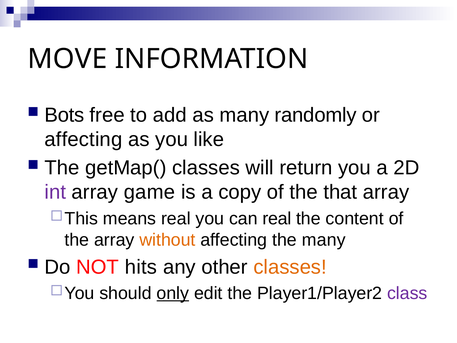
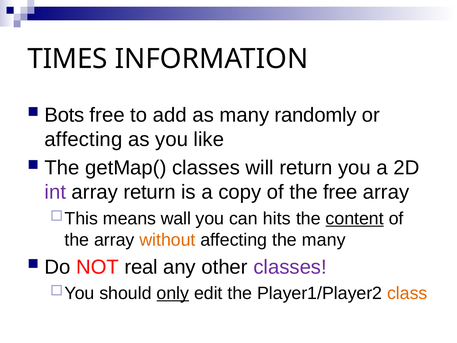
MOVE: MOVE -> TIMES (68, 59)
array game: game -> return (150, 192)
the that: that -> free (340, 192)
means real: real -> wall (176, 218)
can real: real -> hits (277, 218)
content underline: none -> present (355, 218)
hits: hits -> real (141, 267)
classes colour: orange -> purple (290, 267)
class colour: purple -> orange (407, 293)
